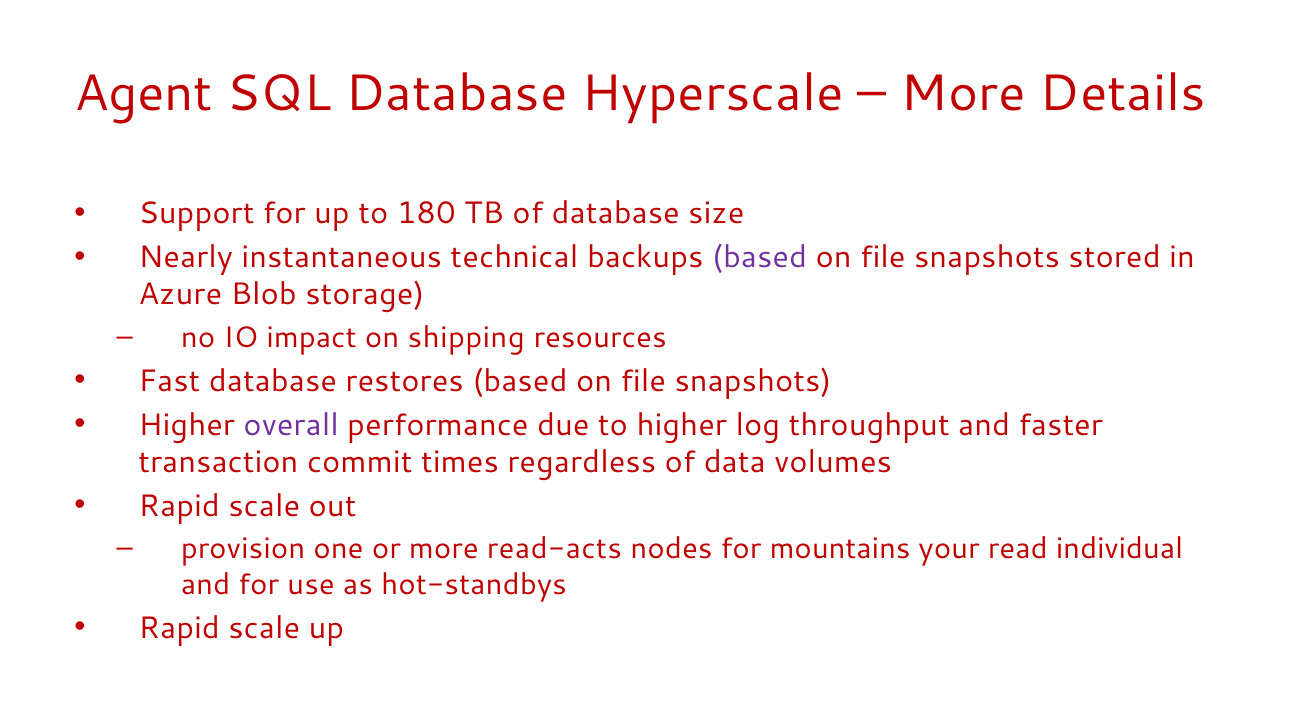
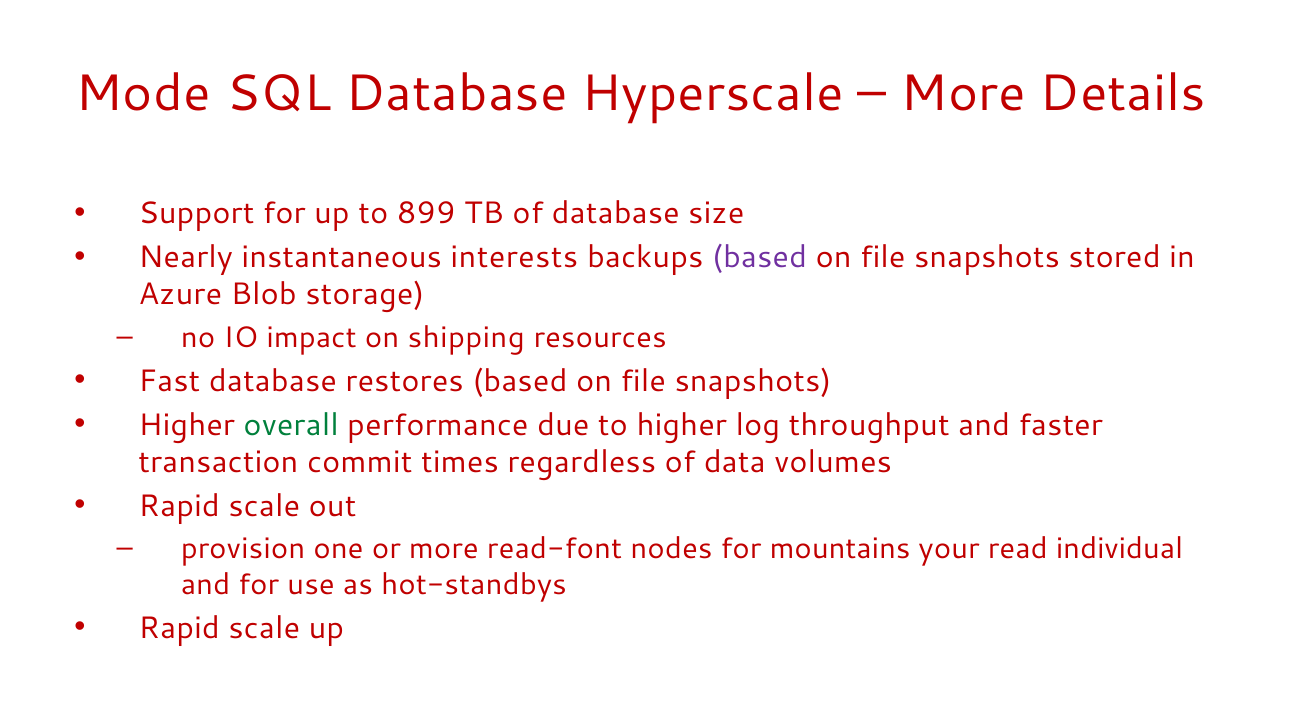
Agent: Agent -> Mode (143, 93)
180: 180 -> 899 (426, 214)
technical: technical -> interests (514, 258)
overall colour: purple -> green (291, 425)
read-acts: read-acts -> read-font (555, 549)
